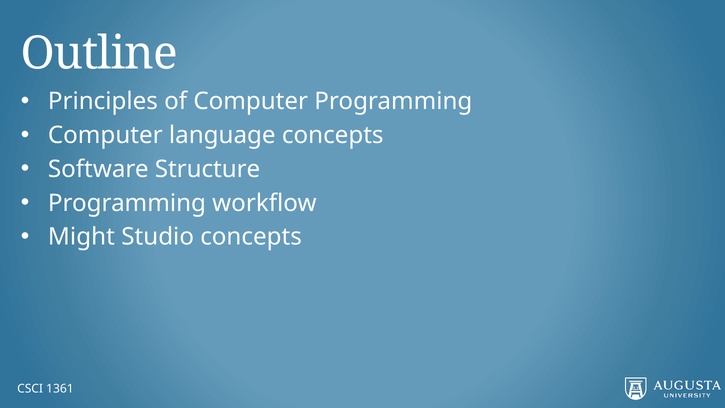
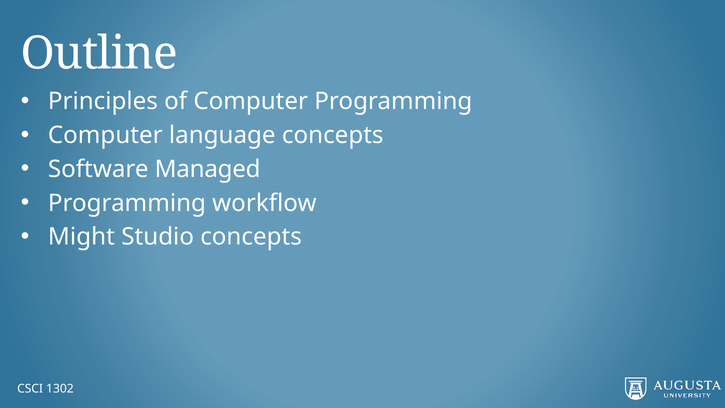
Structure: Structure -> Managed (208, 169)
1361: 1361 -> 1302 (60, 389)
